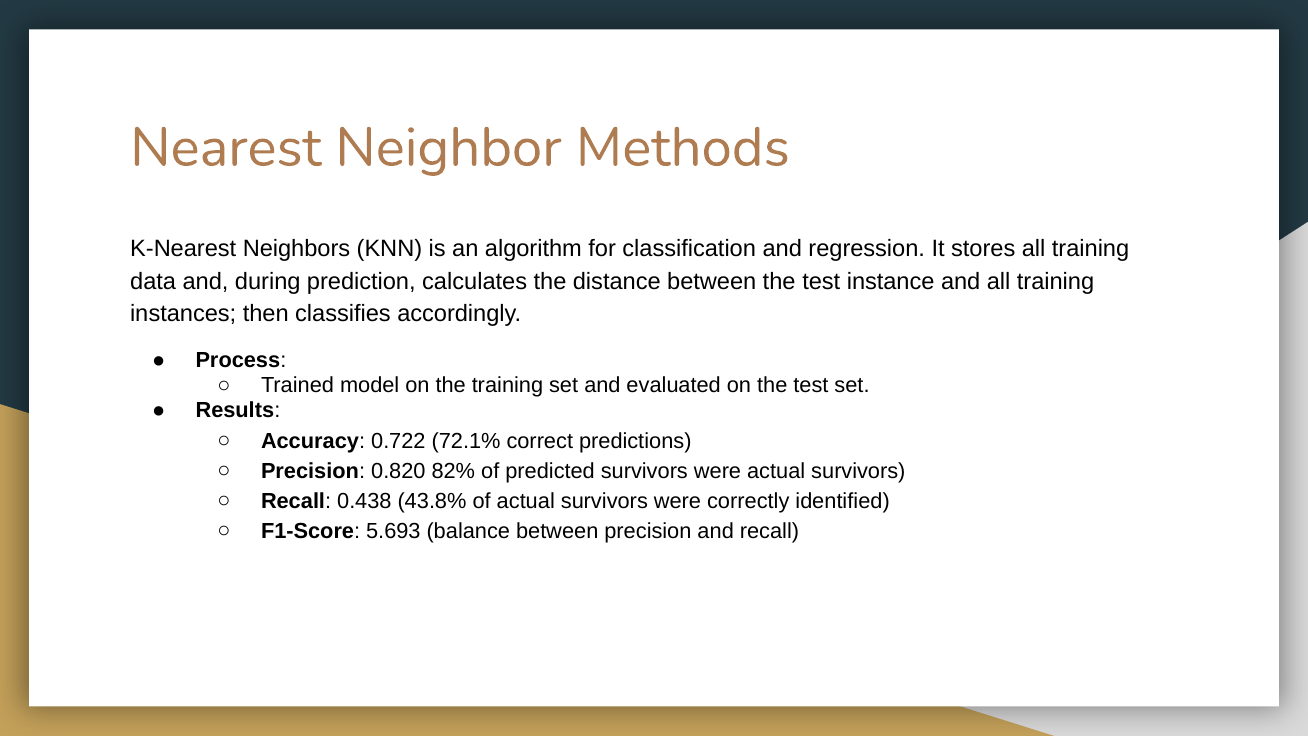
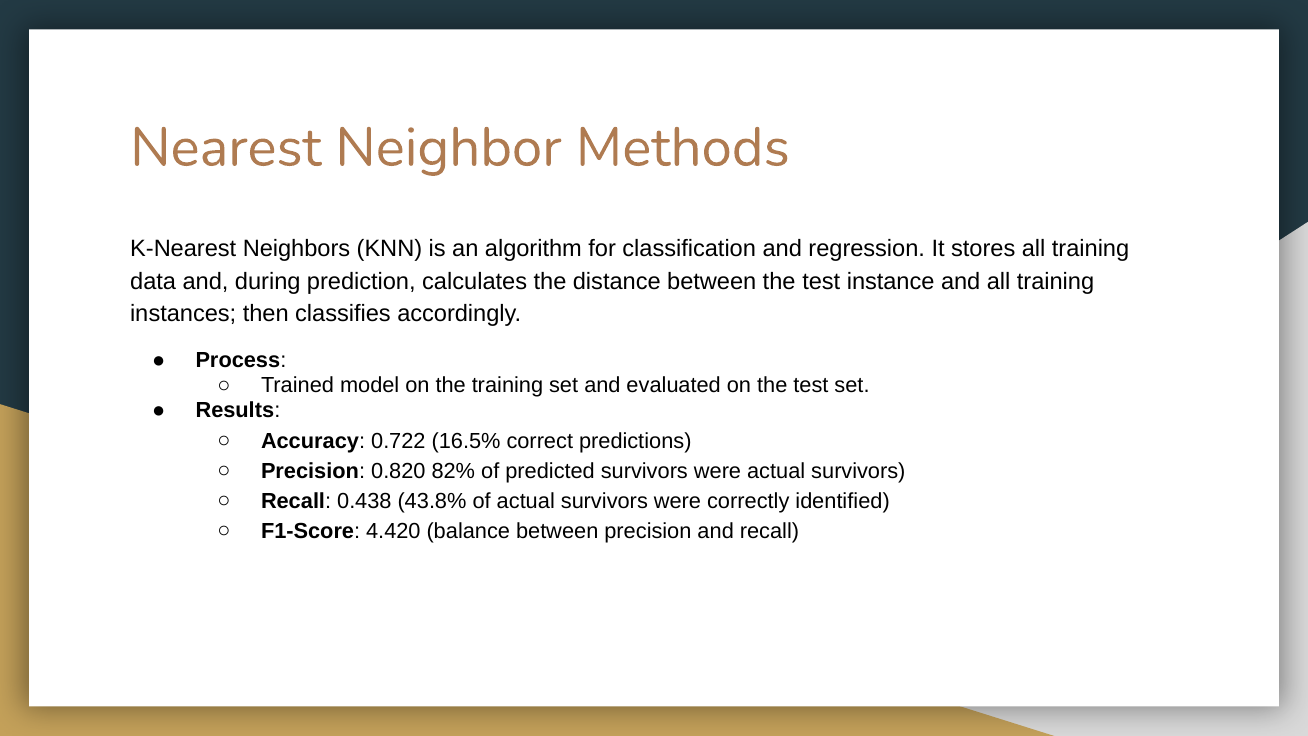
72.1%: 72.1% -> 16.5% (466, 441)
5.693: 5.693 -> 4.420 (393, 531)
